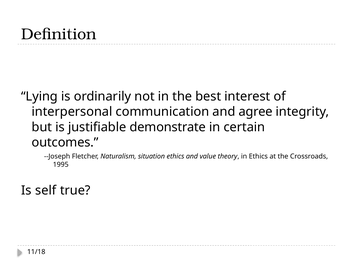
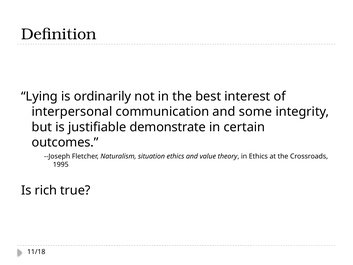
agree: agree -> some (255, 112)
self: self -> rich (46, 190)
